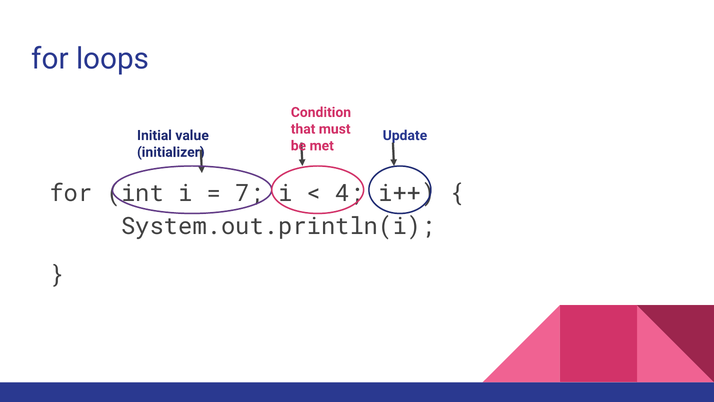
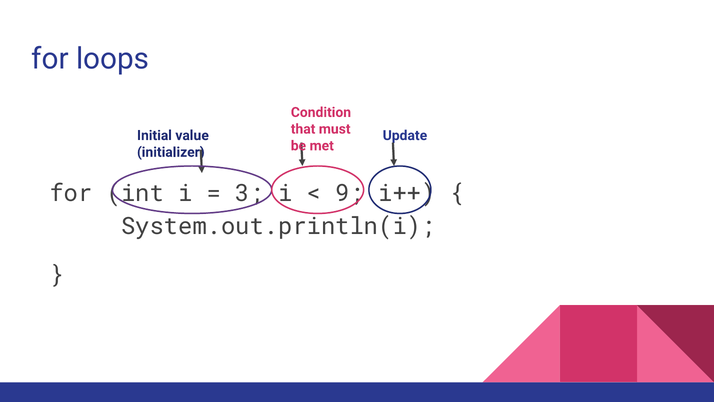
7: 7 -> 3 (250, 193)
4: 4 -> 9 (350, 193)
